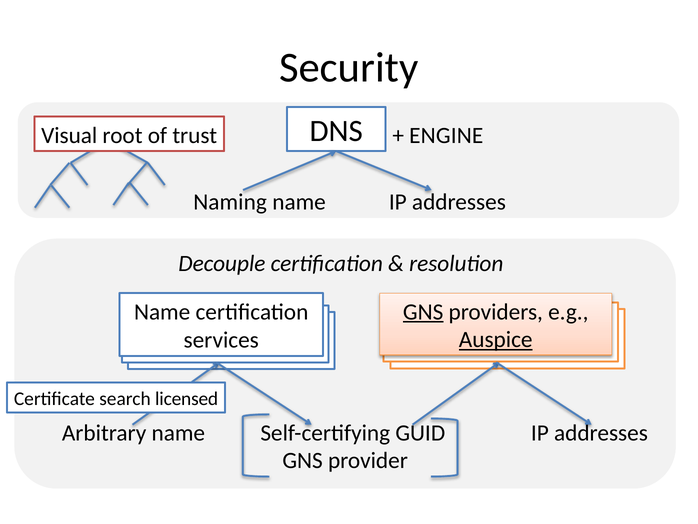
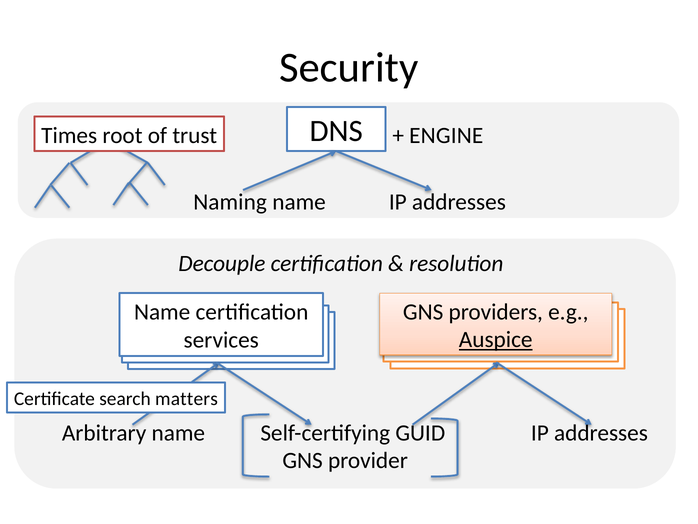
Visual: Visual -> Times (69, 135)
GNS underline: present -> none (423, 312)
licensed: licensed -> matters (186, 398)
